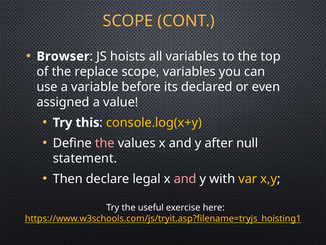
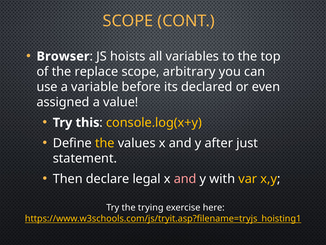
scope variables: variables -> arbitrary (189, 71)
the colour: pink -> yellow (105, 143)
null: null -> just (247, 143)
useful: useful -> trying (151, 207)
